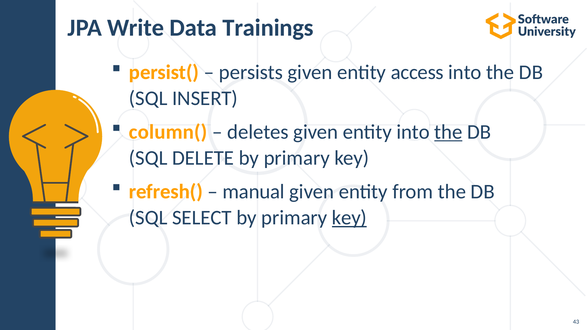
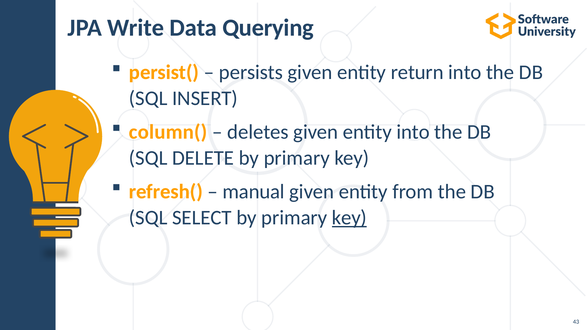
Trainings: Trainings -> Querying (268, 28)
access: access -> return (417, 72)
the underline: present -> none (448, 132)
